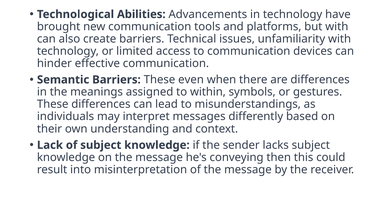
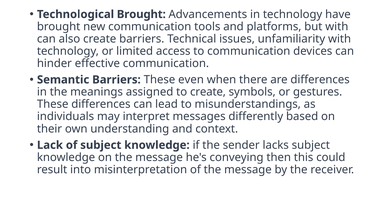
Technological Abilities: Abilities -> Brought (141, 14)
to within: within -> create (208, 92)
